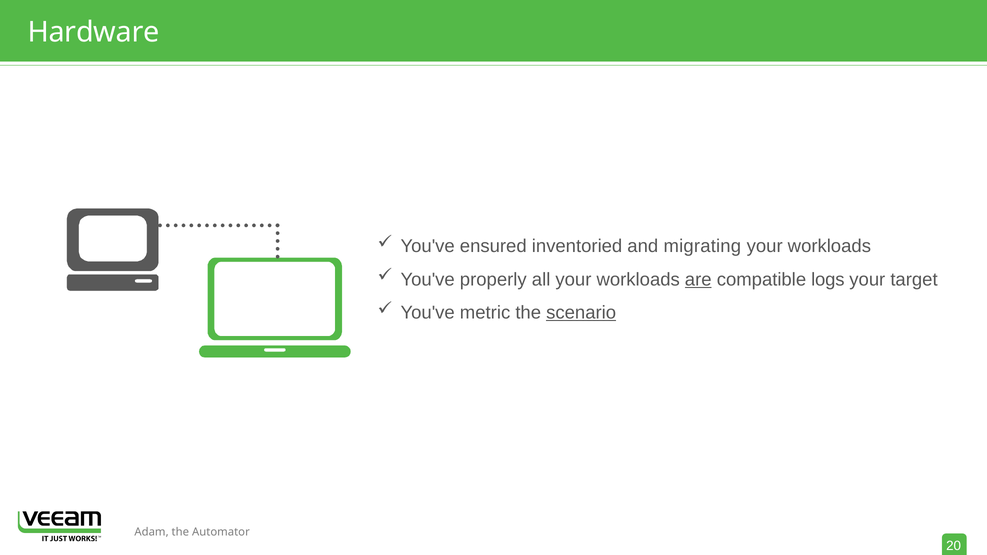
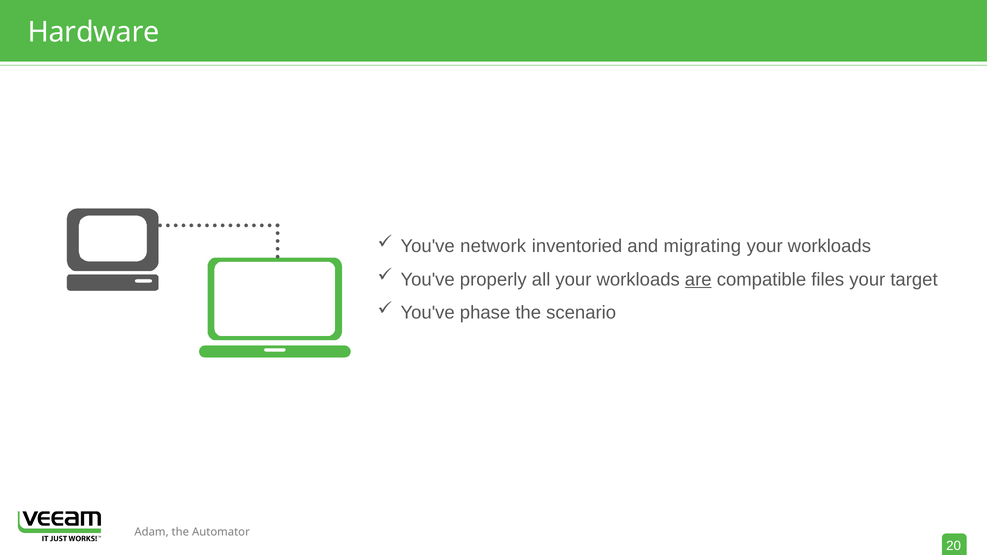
ensured: ensured -> network (493, 246)
logs: logs -> files (828, 279)
metric: metric -> phase (485, 313)
scenario underline: present -> none (581, 313)
